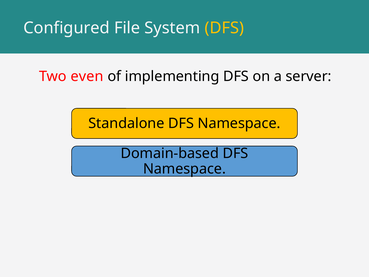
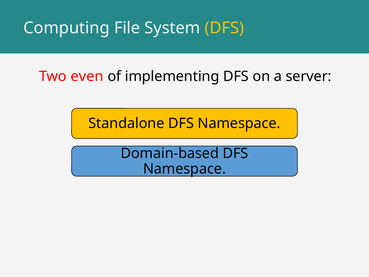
Configured: Configured -> Computing (66, 28)
